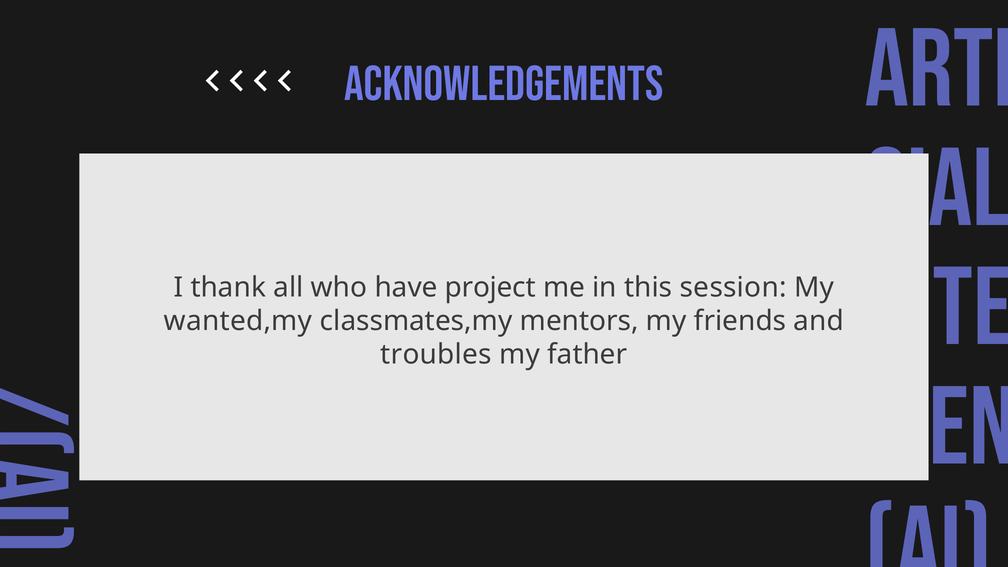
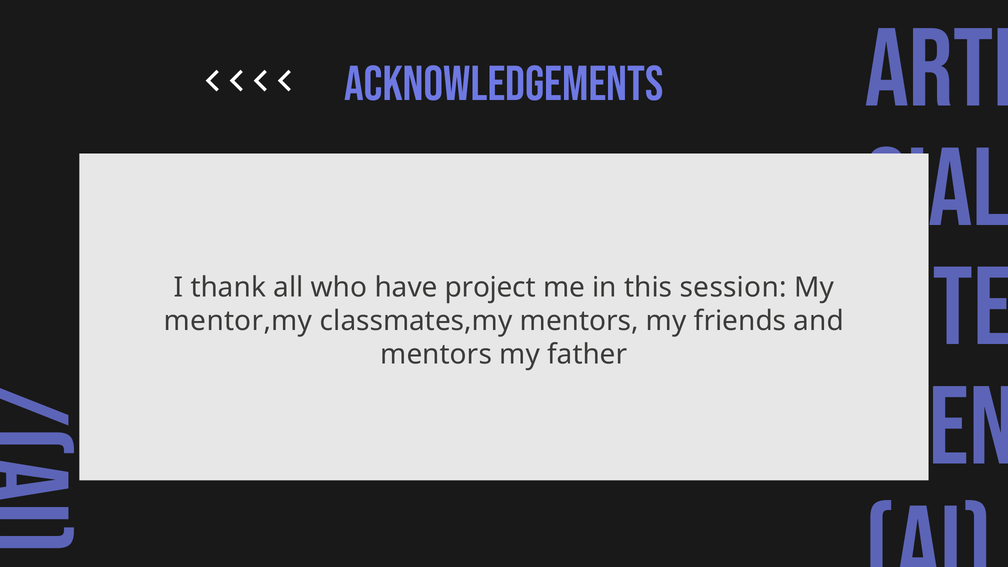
wanted,my: wanted,my -> mentor,my (238, 321)
troubles: troubles -> mentors (436, 355)
